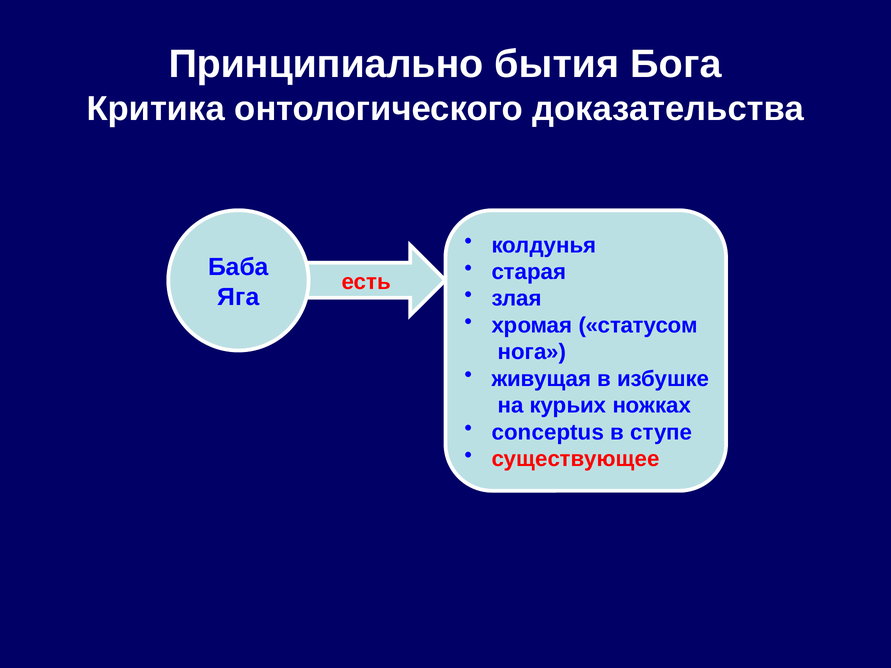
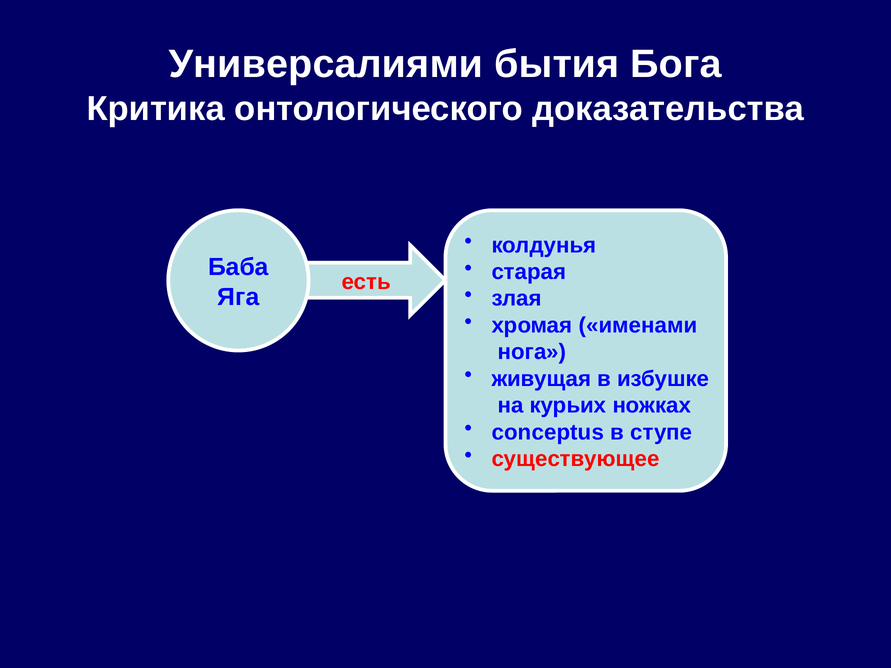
Принципиально: Принципиально -> Универсалиями (326, 64)
статусом: статусом -> именами (638, 325)
